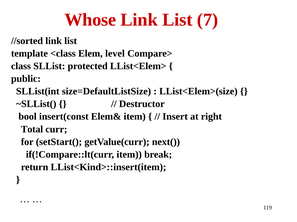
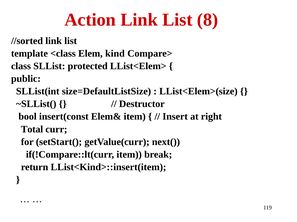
Whose: Whose -> Action (90, 20)
7: 7 -> 8 (208, 20)
level: level -> kind (115, 54)
